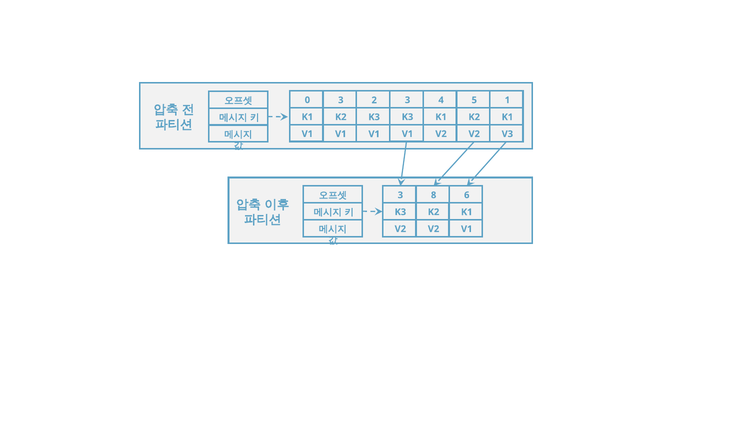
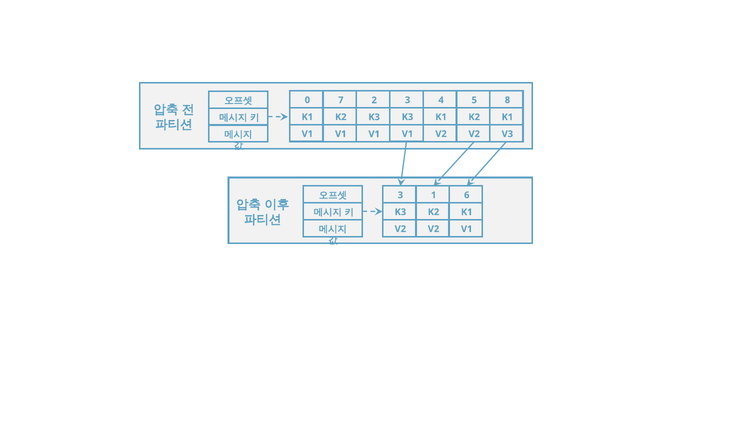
0 3: 3 -> 7 (341, 100)
1: 1 -> 8 (507, 100)
8: 8 -> 1 (434, 195)
